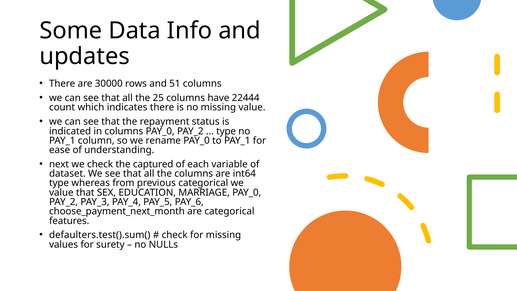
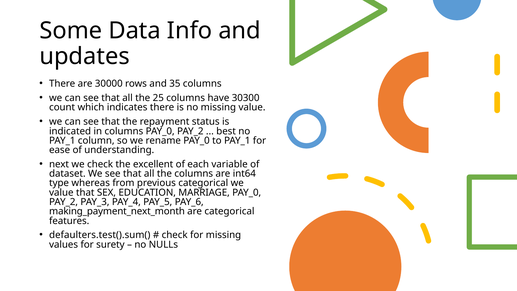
51: 51 -> 35 (175, 84)
22444: 22444 -> 30300 (246, 98)
type: type -> best (226, 131)
captured: captured -> excellent (153, 164)
choose_payment_next_month: choose_payment_next_month -> making_payment_next_month (117, 211)
